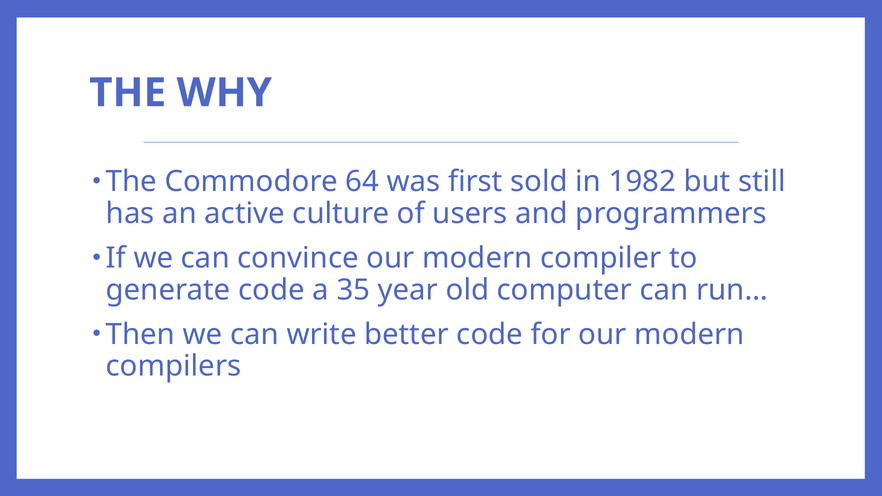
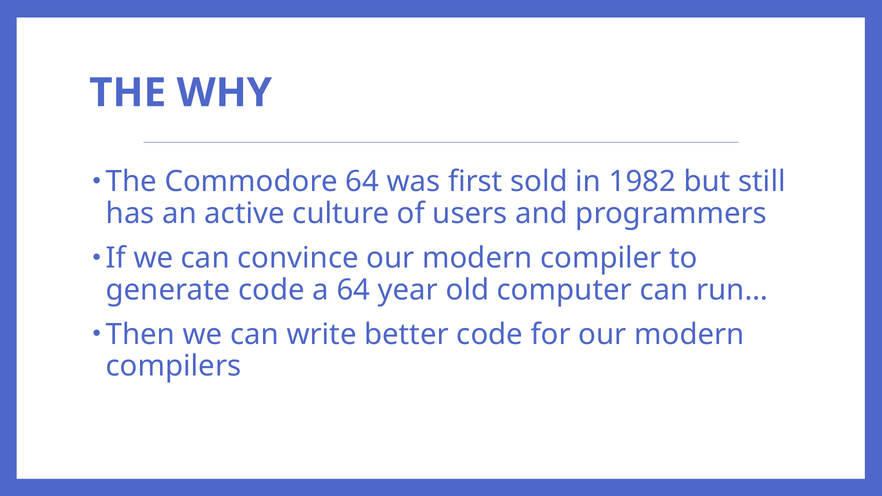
a 35: 35 -> 64 (353, 290)
